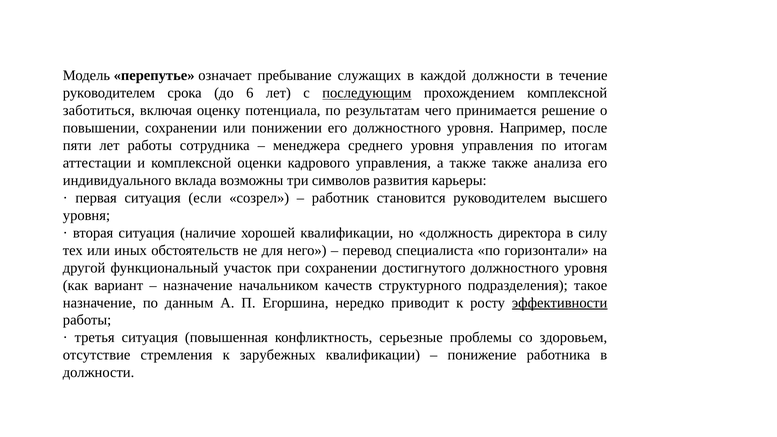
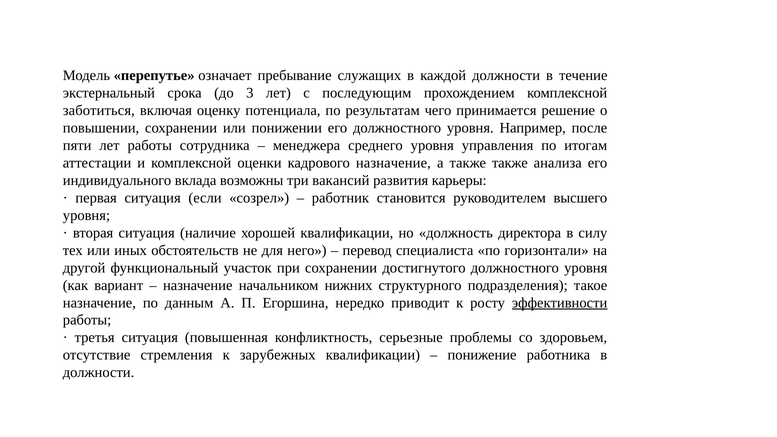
руководителем: руководителем -> экстернальный (109, 93)
6: 6 -> 3 (250, 93)
последующим underline: present -> none (367, 93)
кадрового управления: управления -> назначение (393, 163)
символов: символов -> вакансий (341, 180)
качеств: качеств -> нижних (349, 285)
